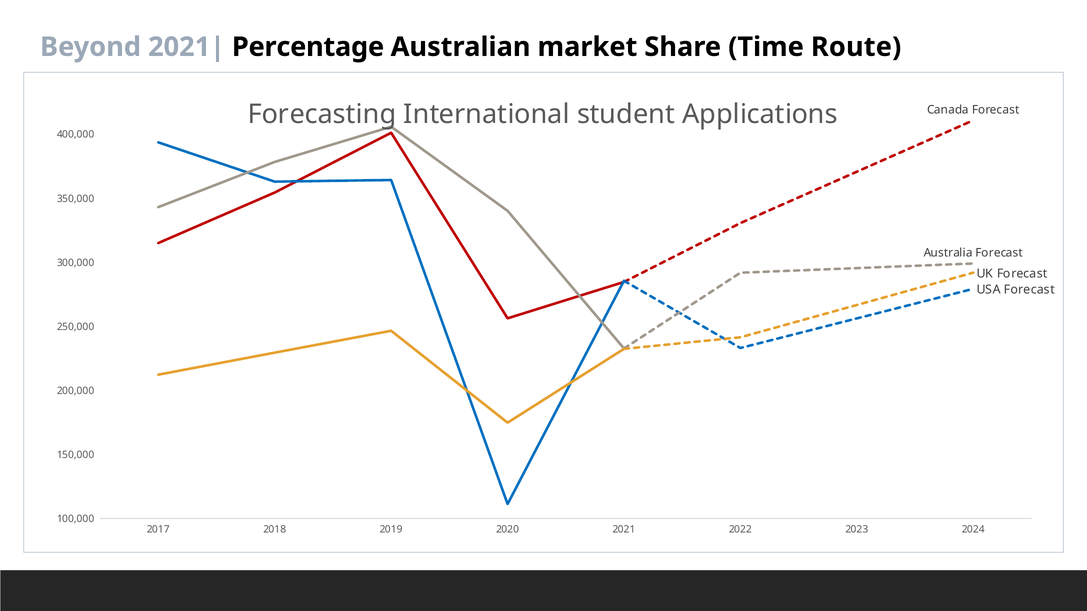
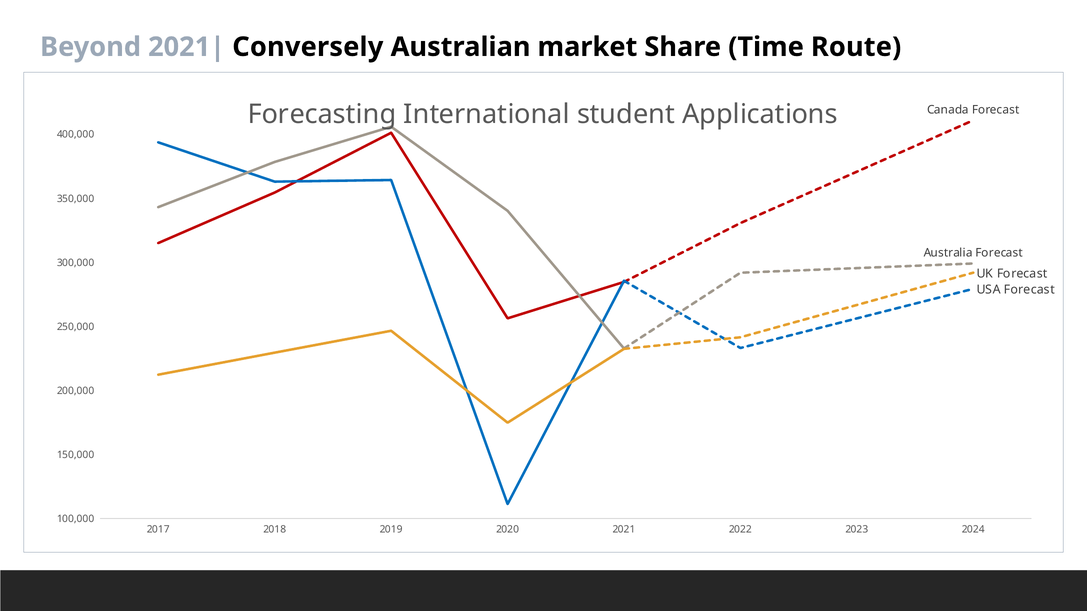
Percentage: Percentage -> Conversely (308, 47)
